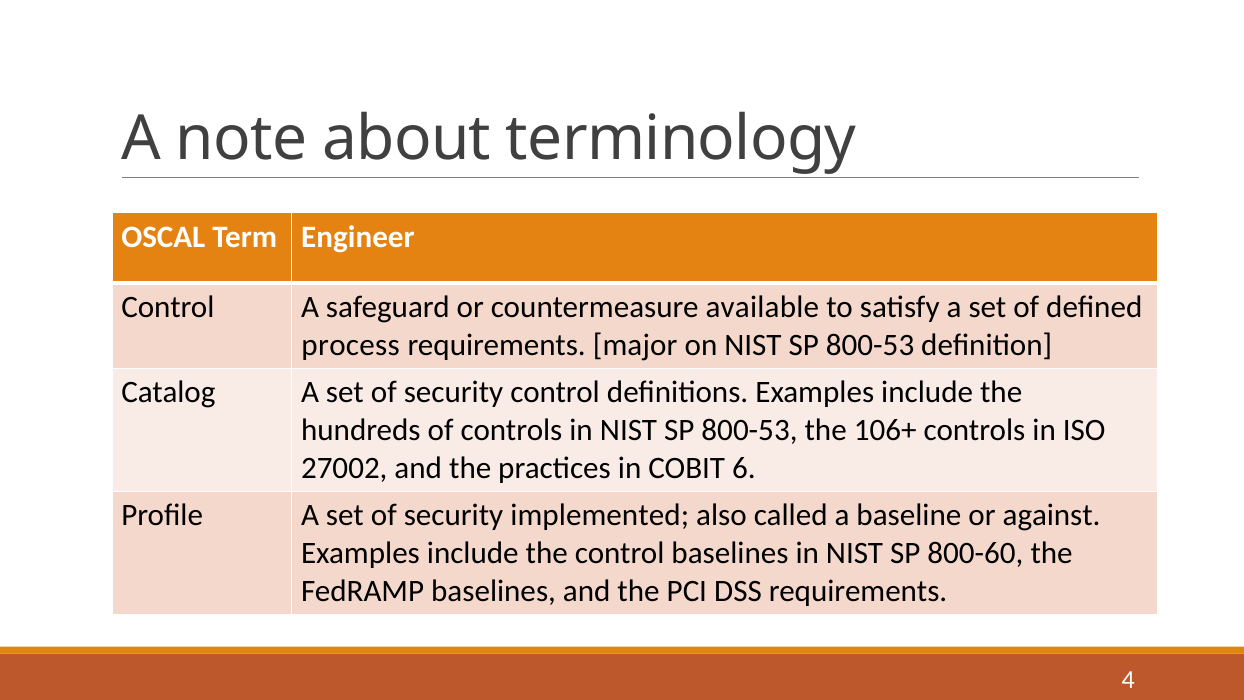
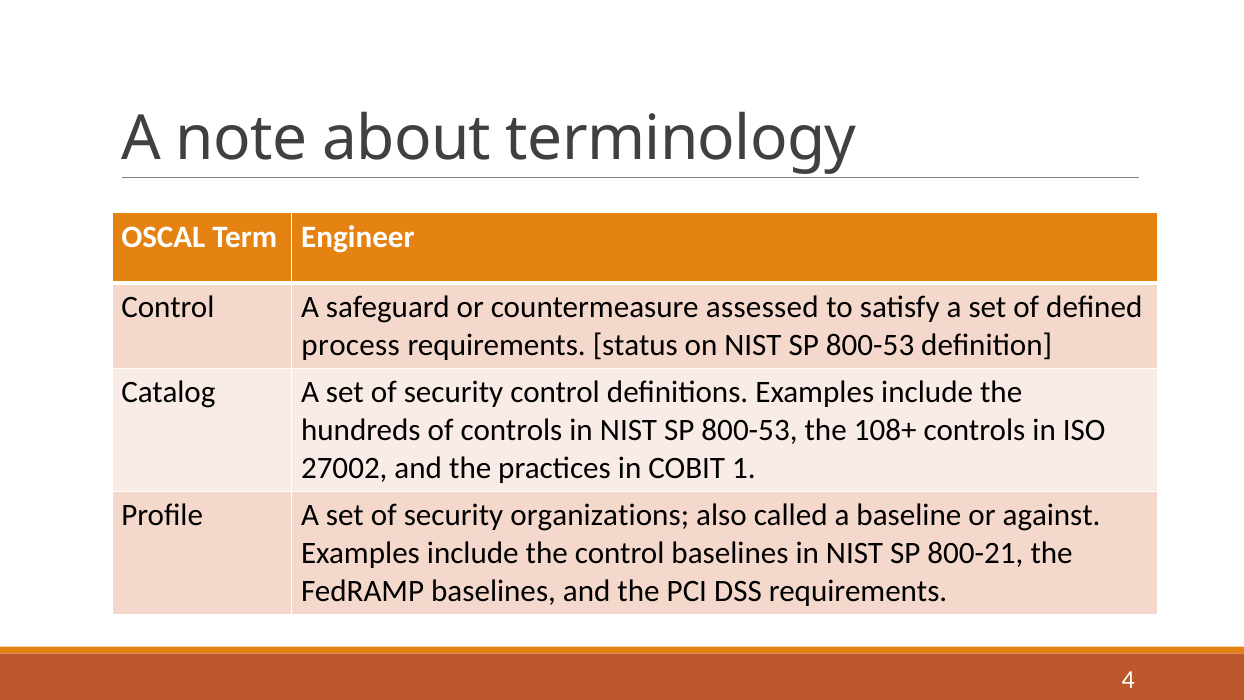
available: available -> assessed (762, 307)
major: major -> status (635, 345)
106+: 106+ -> 108+ (885, 430)
6: 6 -> 1 (744, 468)
implemented: implemented -> organizations (600, 515)
800-60: 800-60 -> 800-21 (975, 553)
